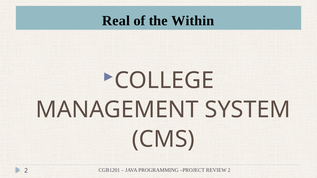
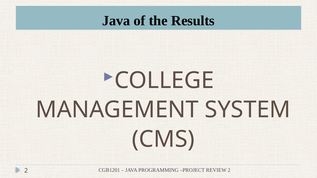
Real: Real -> Java (116, 21)
Within: Within -> Results (193, 21)
